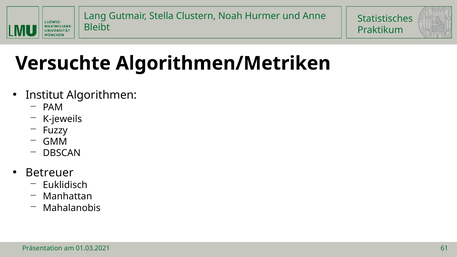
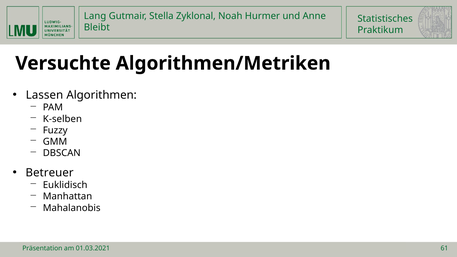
Clustern: Clustern -> Zyklonal (196, 16)
Institut: Institut -> Lassen (44, 95)
K-jeweils: K-jeweils -> K-selben (62, 119)
